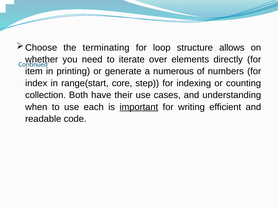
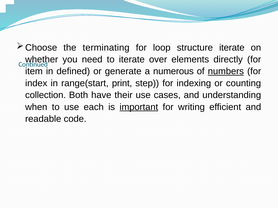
structure allows: allows -> iterate (232, 48)
printing: printing -> defined (73, 72)
numbers underline: none -> present (226, 72)
core: core -> print (122, 83)
